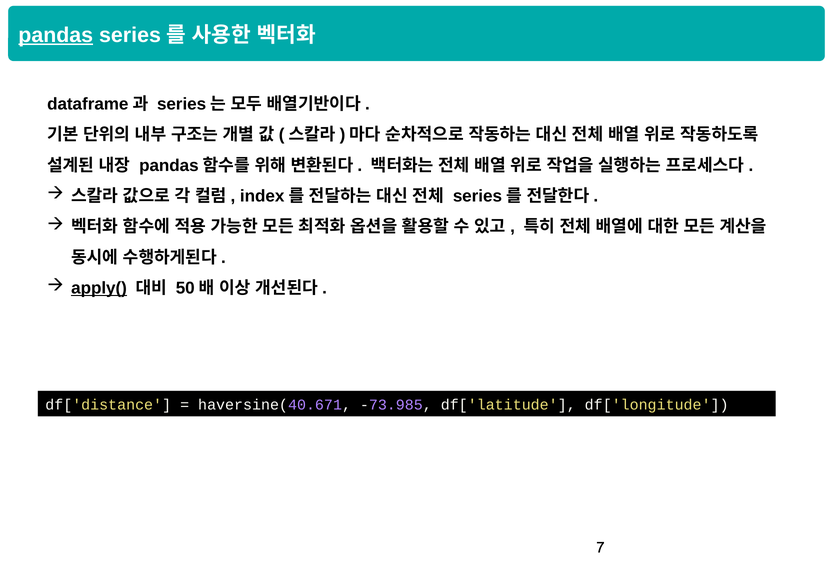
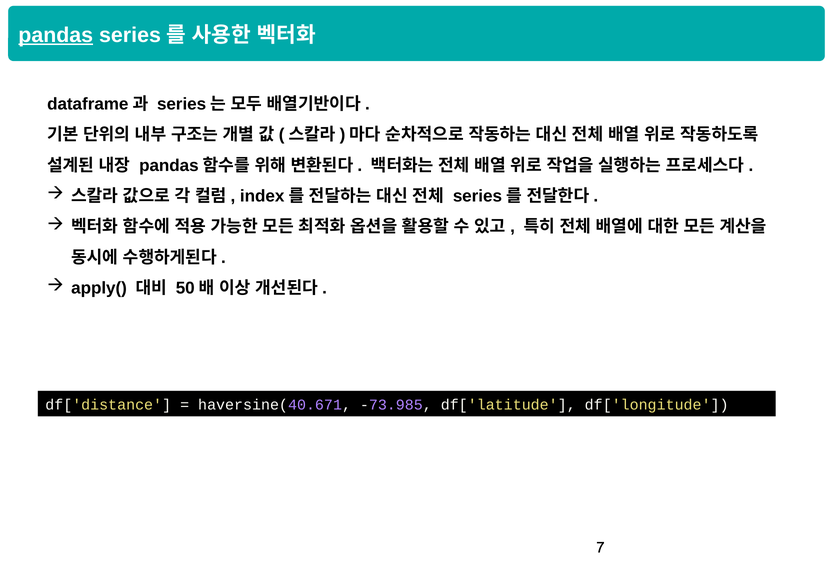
apply( underline: present -> none (99, 288)
